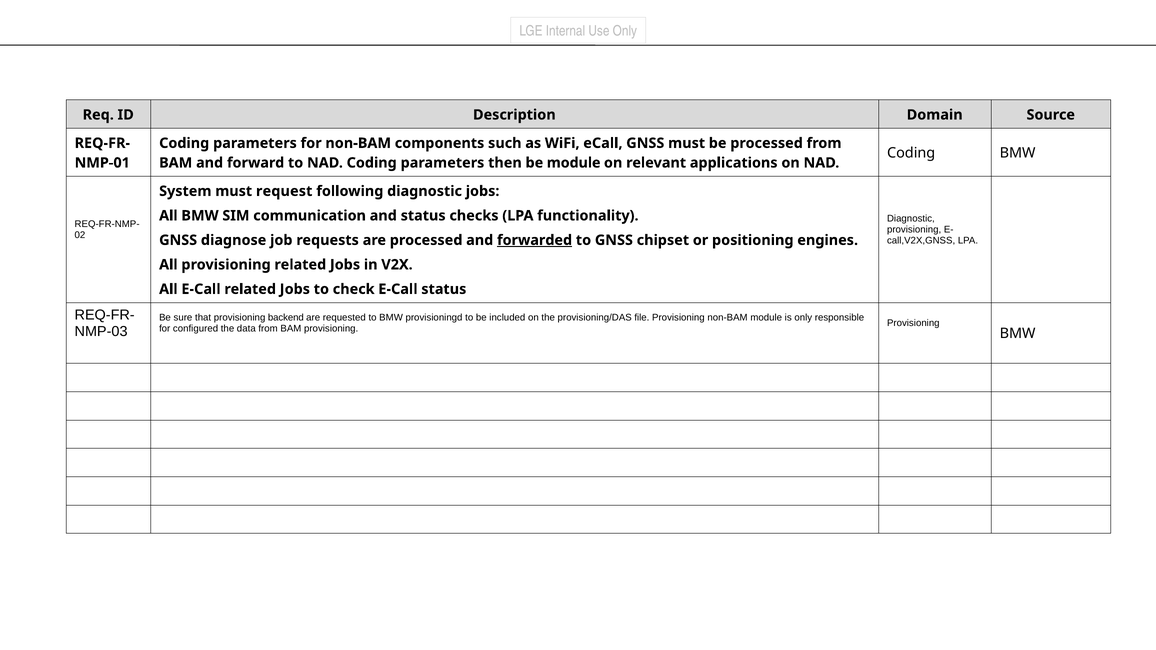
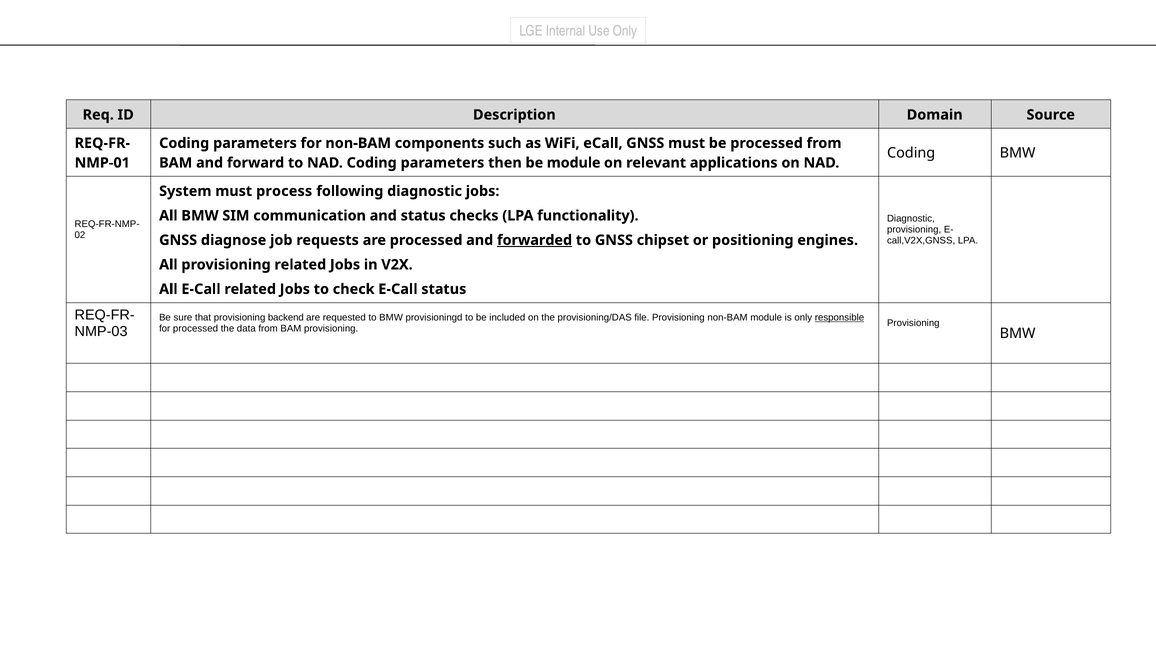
request: request -> process (284, 191)
responsible underline: none -> present (840, 318)
for configured: configured -> processed (196, 329)
